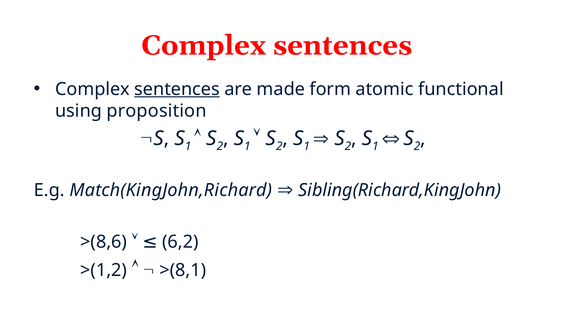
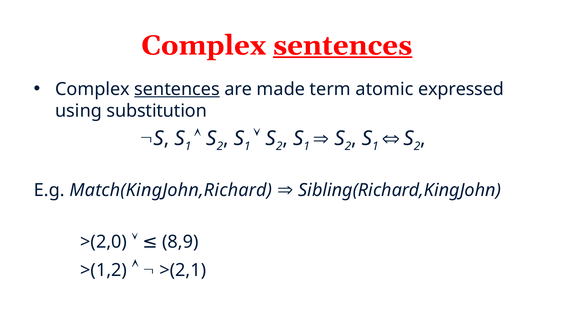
sentences underline: none -> present (343, 46)
form: form -> term (330, 89)
functional: functional -> expressed (461, 89)
proposition: proposition -> substitution (157, 111)
>(8,6: >(8,6 -> >(2,0 (104, 242)
6,2: 6,2 -> 8,9 (180, 242)
>(8,1: >(8,1 -> >(2,1 (183, 271)
